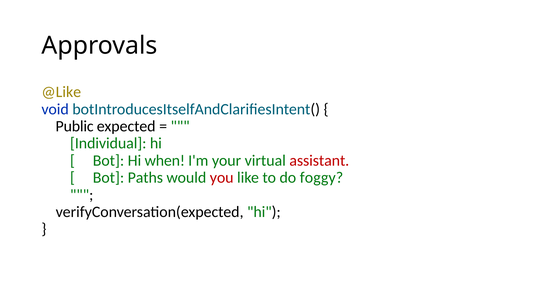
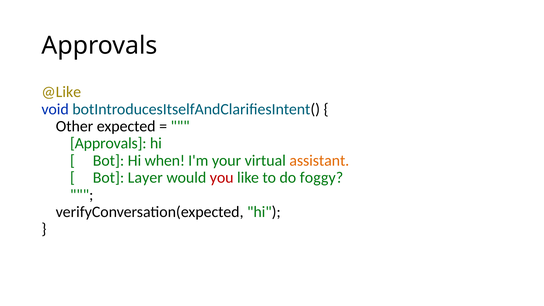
Public: Public -> Other (75, 126)
Individual: Individual -> Approvals (108, 143)
assistant colour: red -> orange (319, 161)
Paths: Paths -> Layer (145, 178)
